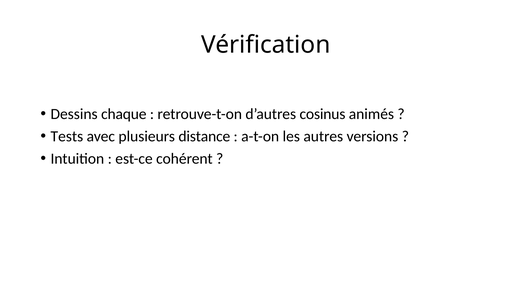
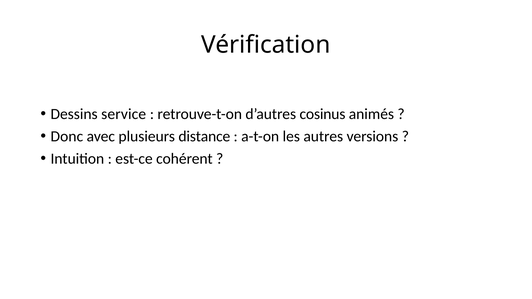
chaque: chaque -> service (124, 114)
Tests: Tests -> Donc (67, 136)
